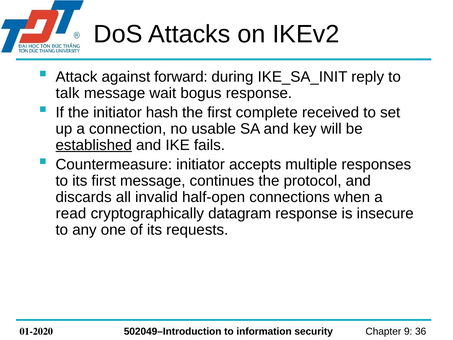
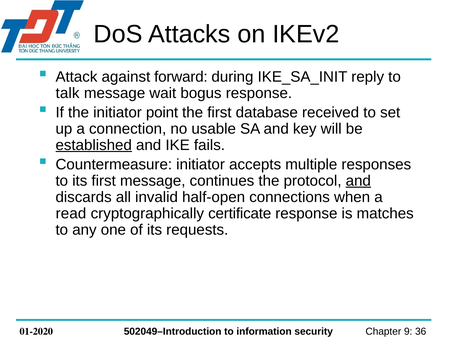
hash: hash -> point (162, 112)
complete: complete -> database (267, 112)
and underline: none -> present (358, 181)
datagram: datagram -> certificate (240, 213)
insecure: insecure -> matches (385, 213)
